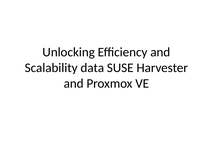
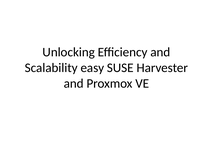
data: data -> easy (92, 68)
